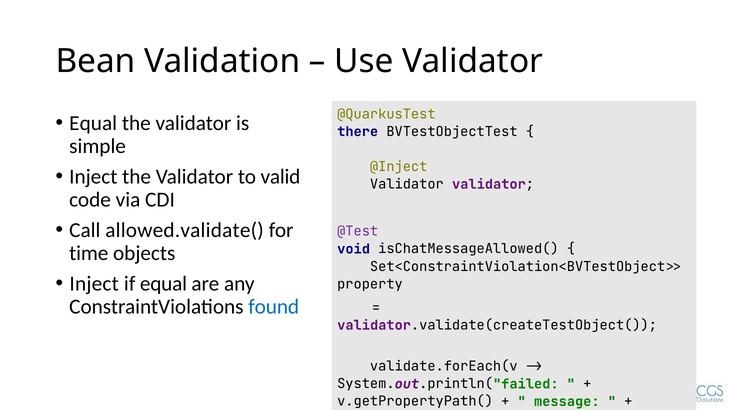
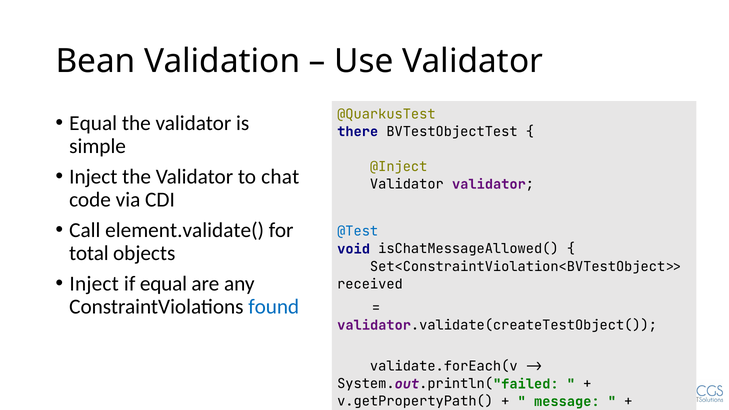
valid: valid -> chat (280, 177)
allowed.validate(: allowed.validate( -> element.validate( (185, 230)
@Test colour: purple -> blue (358, 231)
time: time -> total (89, 253)
property: property -> received (370, 284)
